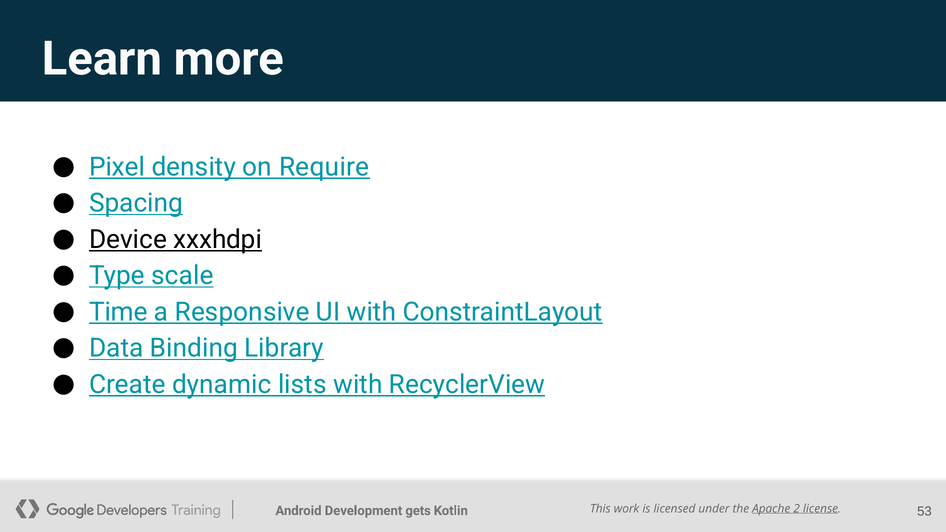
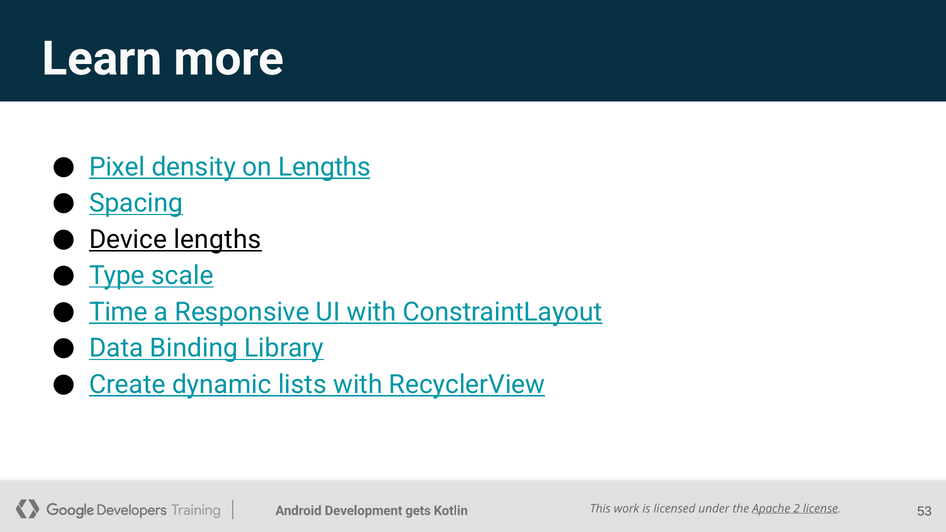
on Require: Require -> Lengths (324, 167)
Device xxxhdpi: xxxhdpi -> lengths (217, 240)
